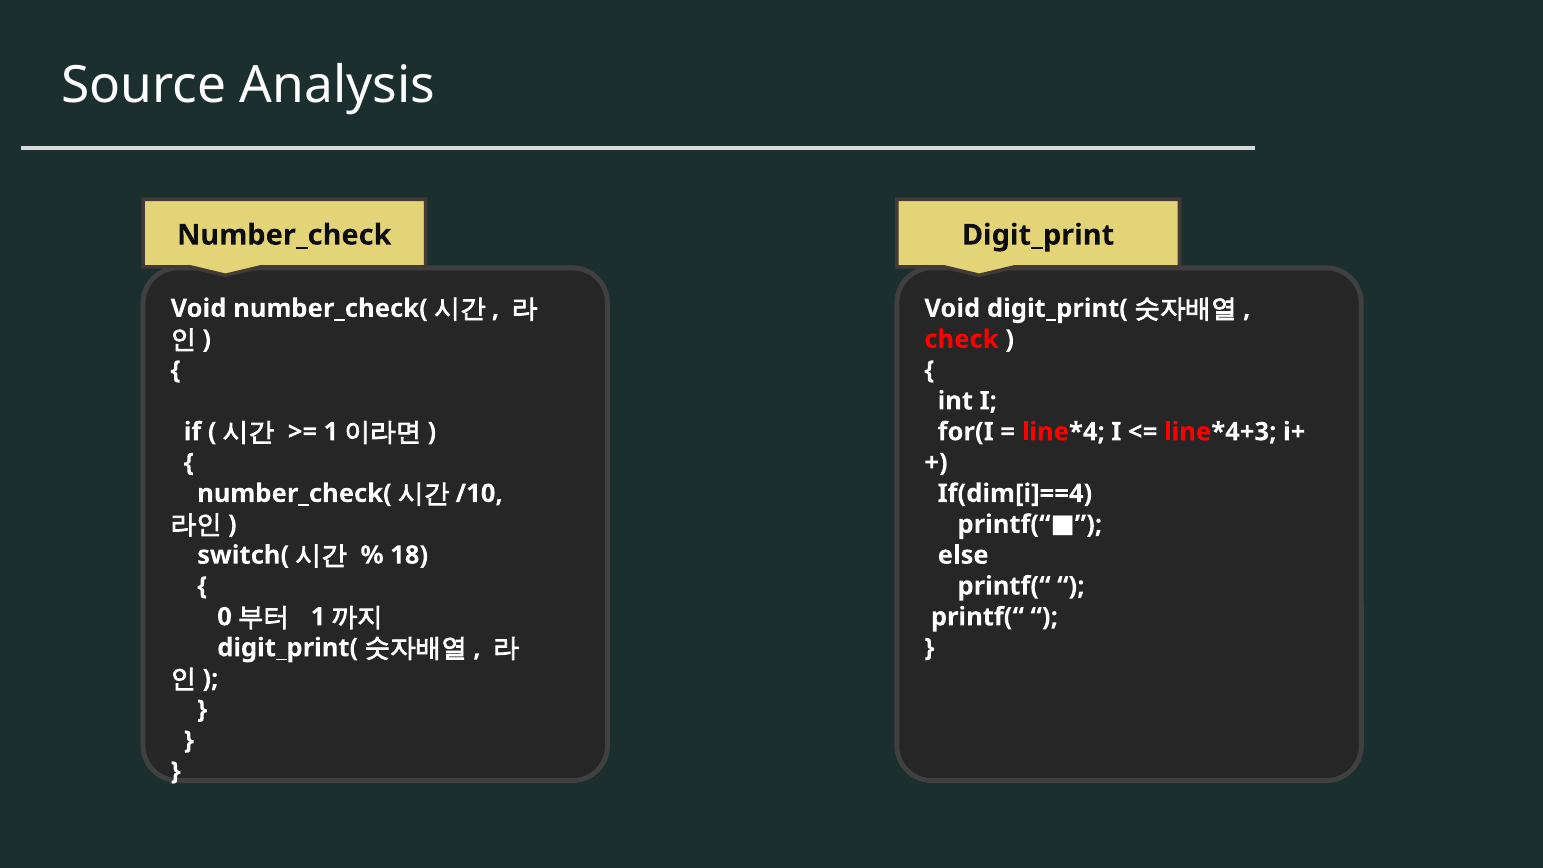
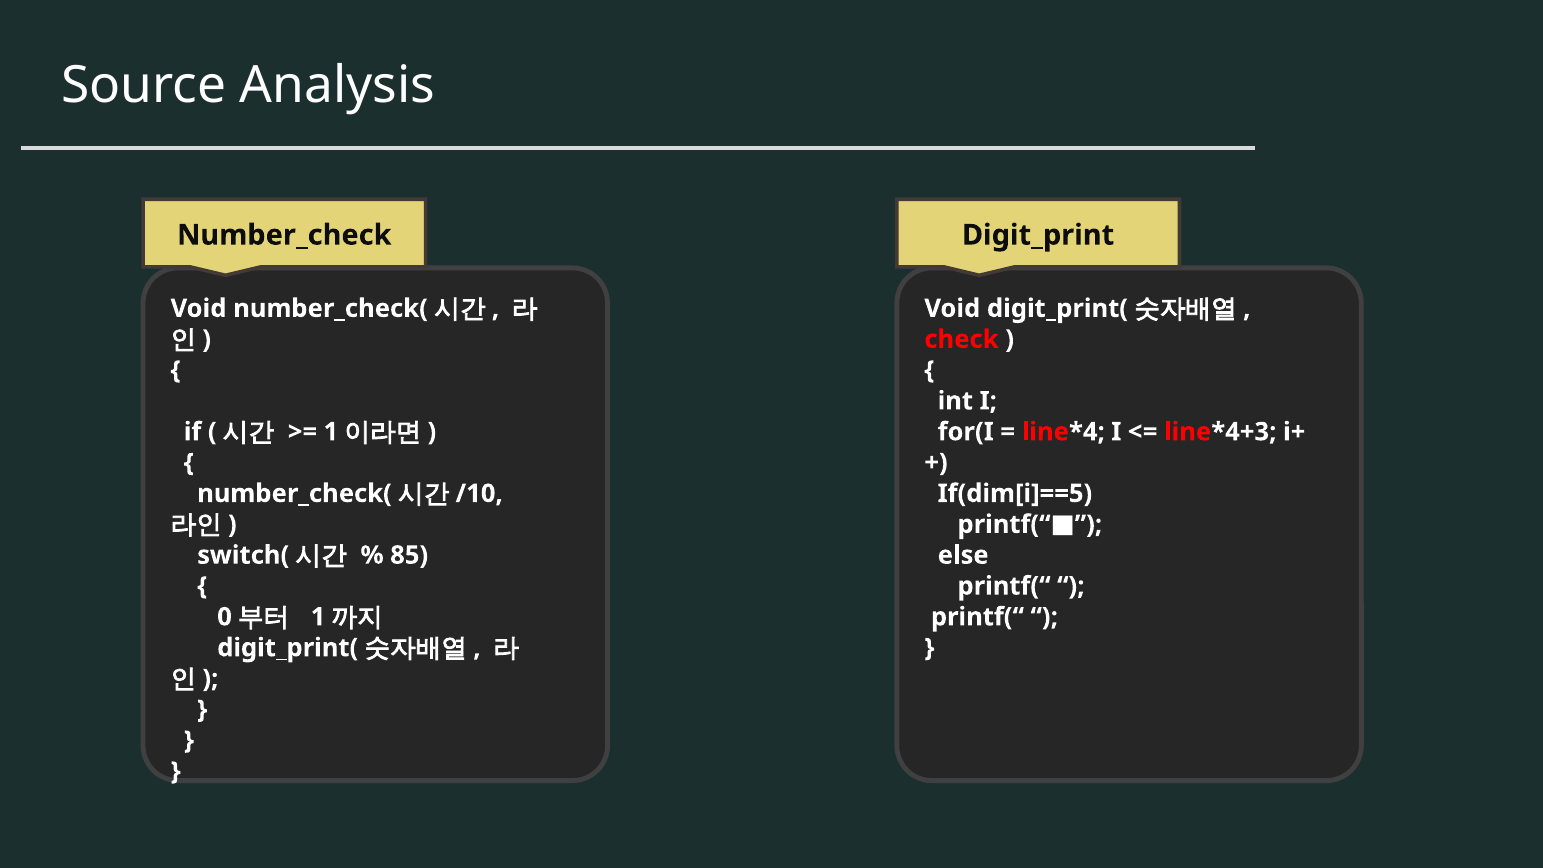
If(dim[i]==4: If(dim[i]==4 -> If(dim[i]==5 (1015, 494)
18: 18 -> 85 (409, 555)
